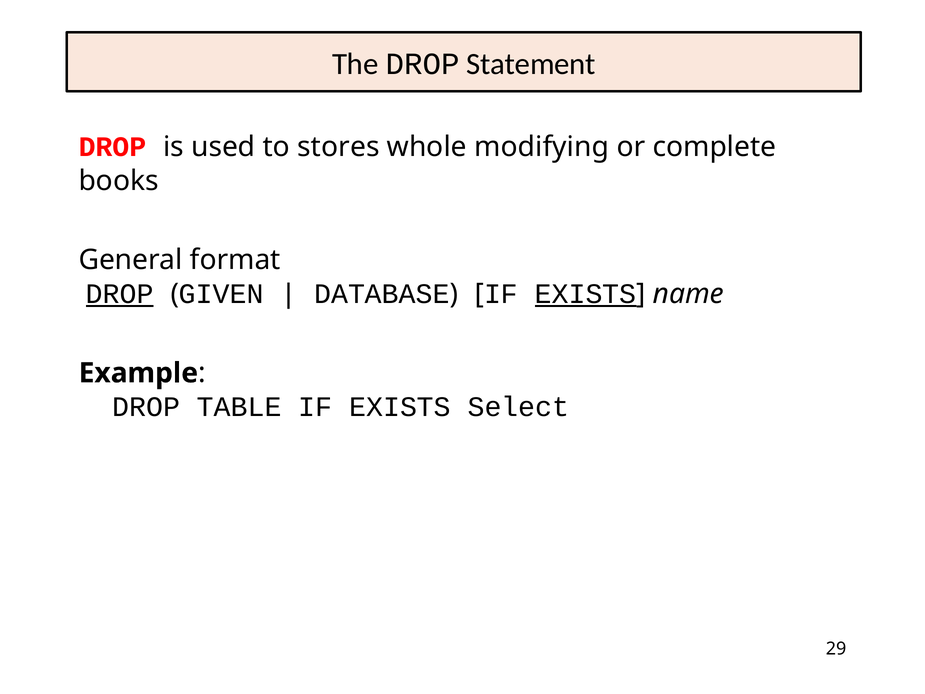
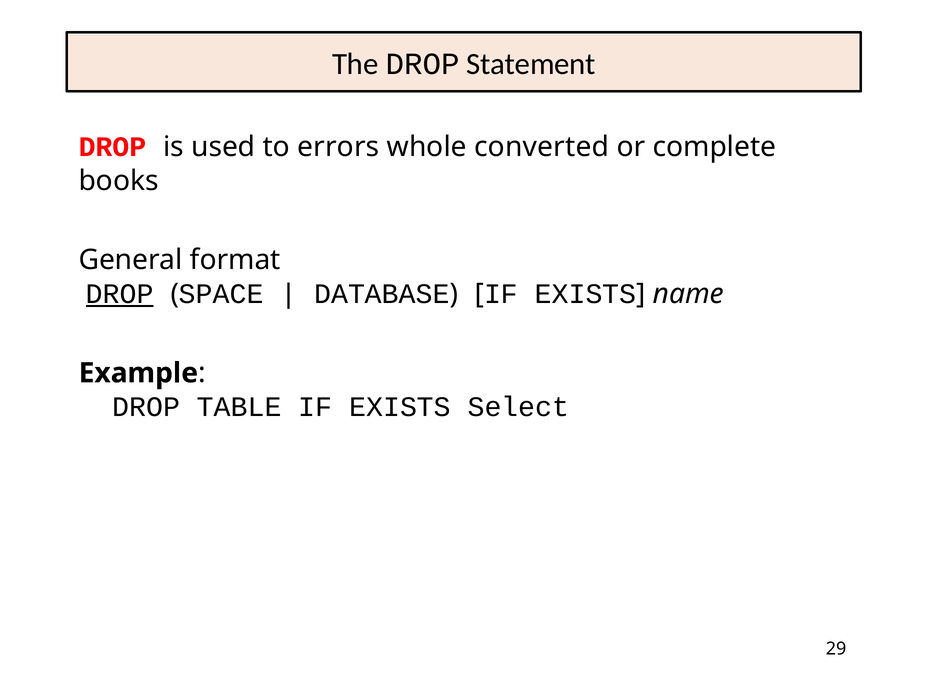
stores: stores -> errors (338, 147)
modifying: modifying -> converted (542, 147)
GIVEN: GIVEN -> SPACE (221, 294)
EXISTS underline: present -> none (586, 294)
